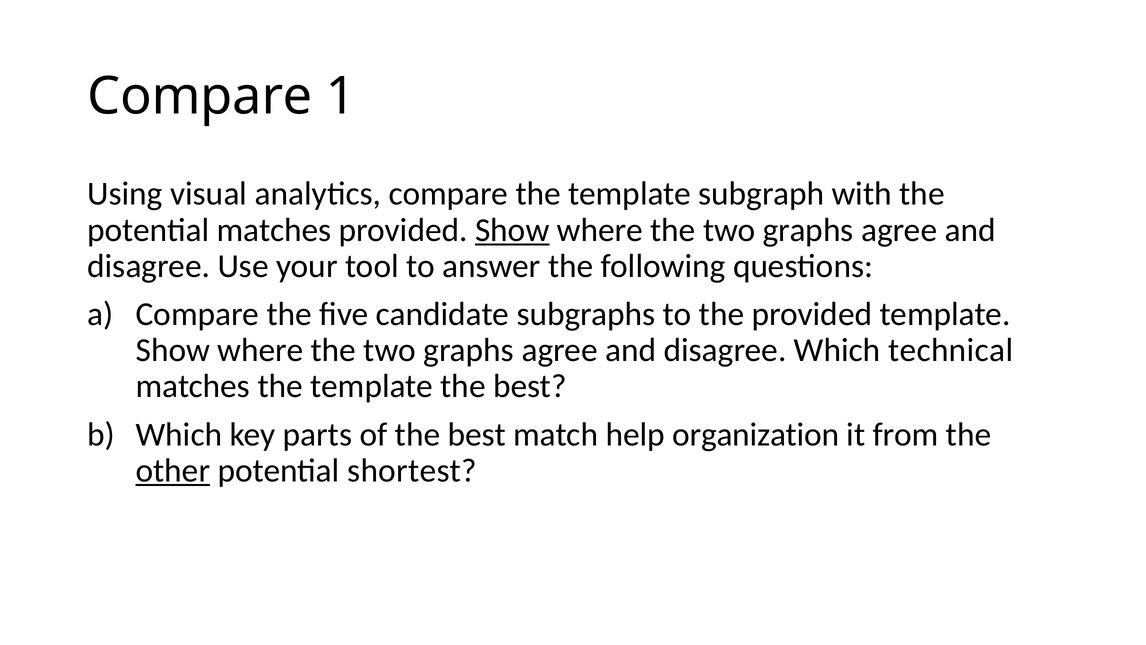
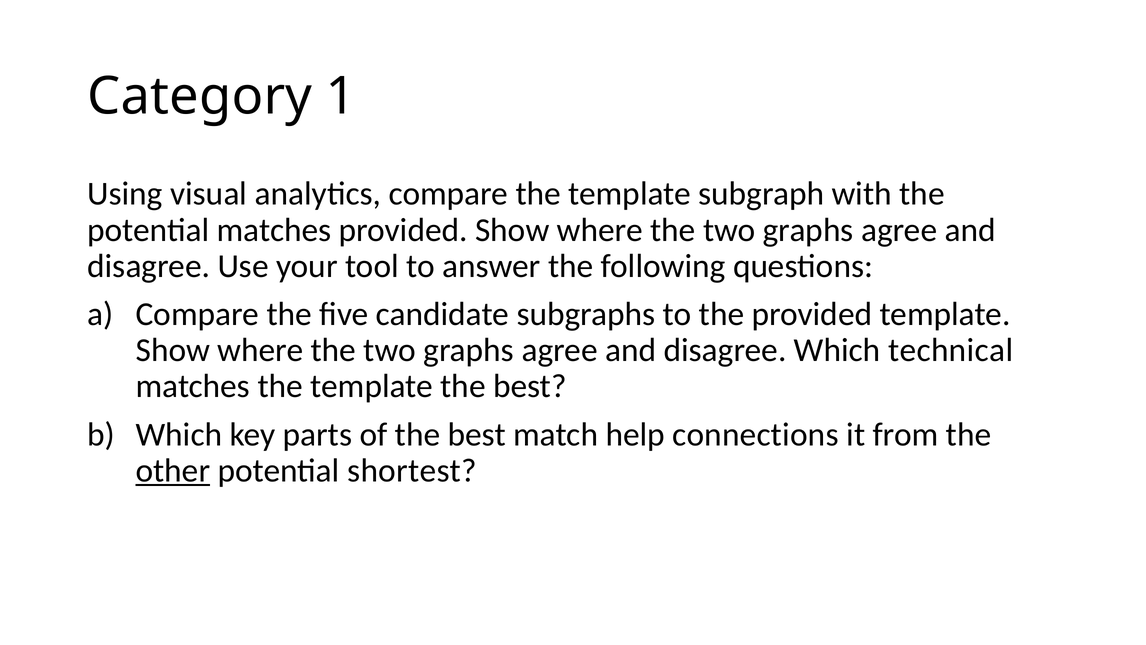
Compare: Compare -> Category (200, 96)
Show underline: present -> none (512, 230)
organization: organization -> connections (756, 434)
